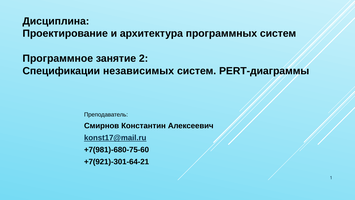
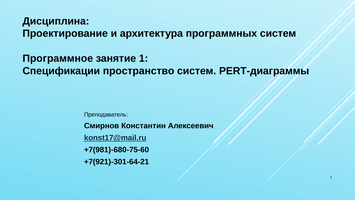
занятие 2: 2 -> 1 (144, 58)
независимых: независимых -> пространство (139, 71)
